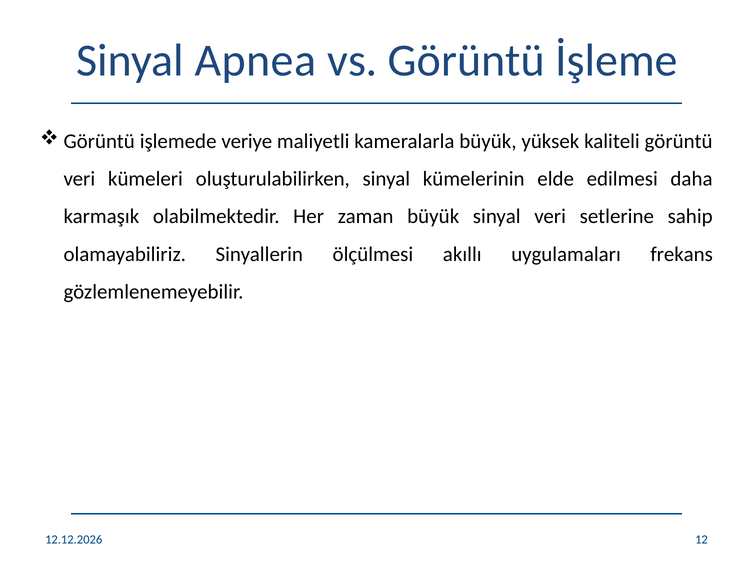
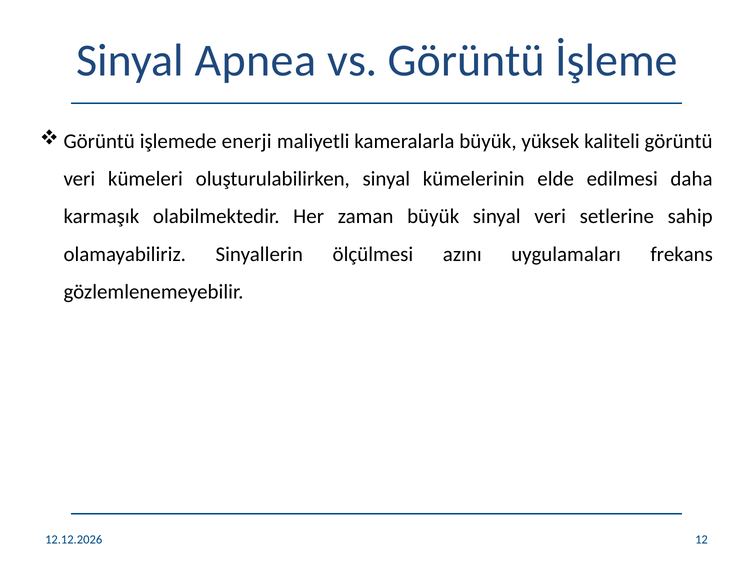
veriye: veriye -> enerji (247, 141)
akıllı: akıllı -> azını (462, 254)
